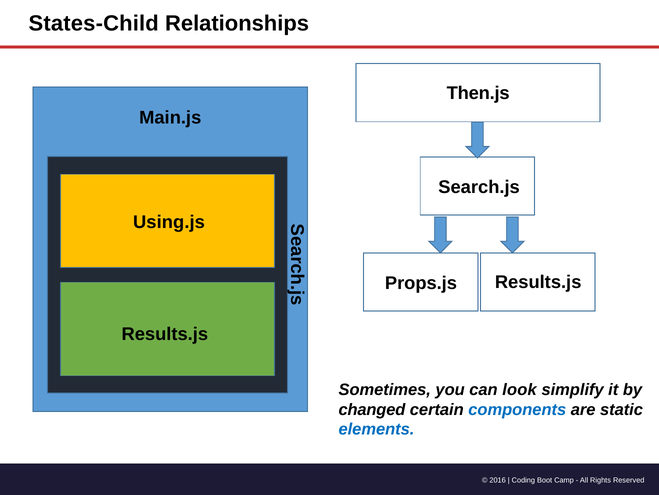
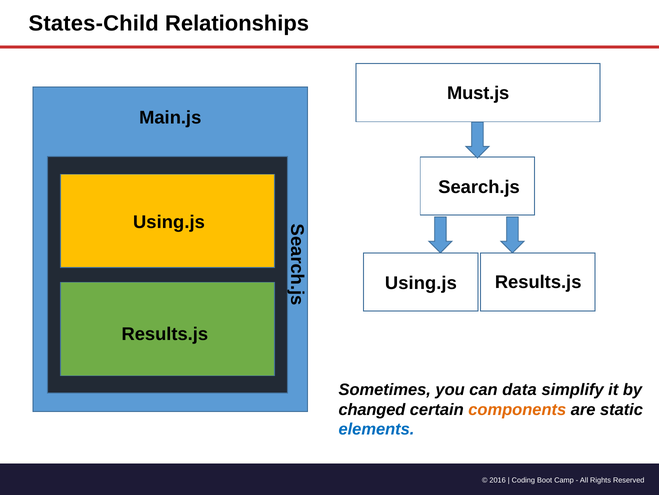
Then.js: Then.js -> Must.js (478, 93)
Props.js: Props.js -> Using.js (421, 283)
look: look -> data (520, 389)
components colour: blue -> orange (517, 409)
